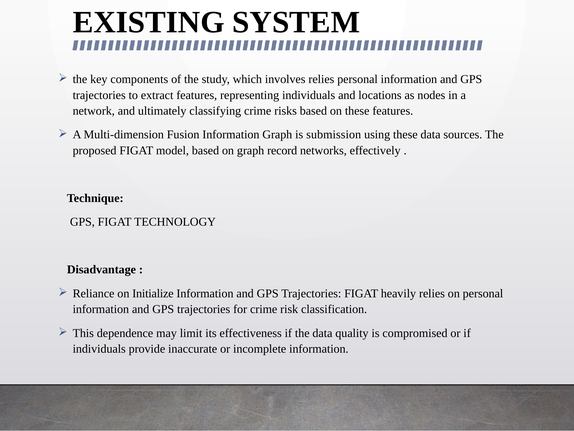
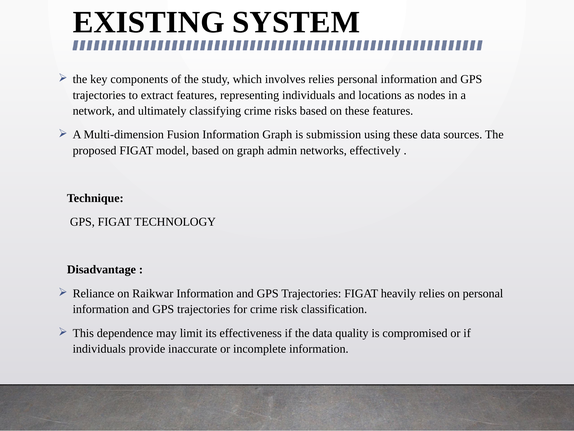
record: record -> admin (282, 150)
Initialize: Initialize -> Raikwar (153, 293)
